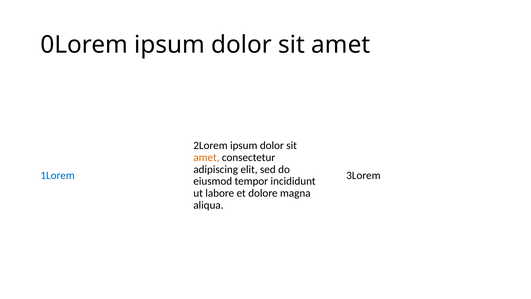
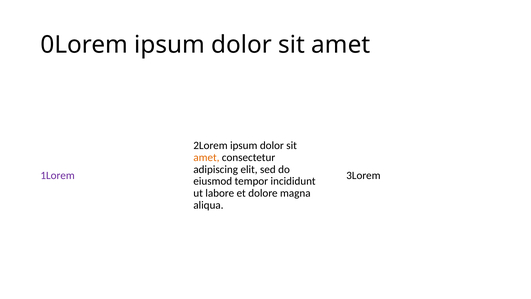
1Lorem colour: blue -> purple (58, 175)
